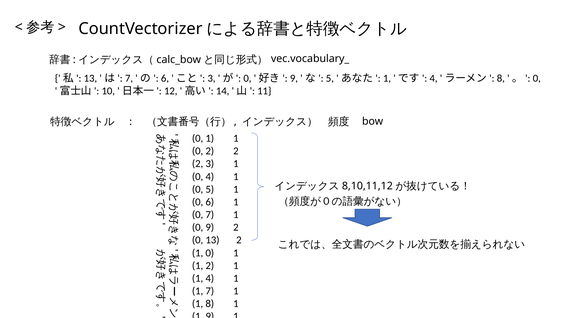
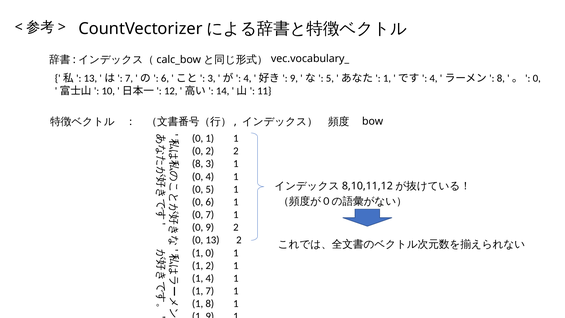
0: 0 -> 4 (247, 78)
2: 2 -> 8 (198, 164)
